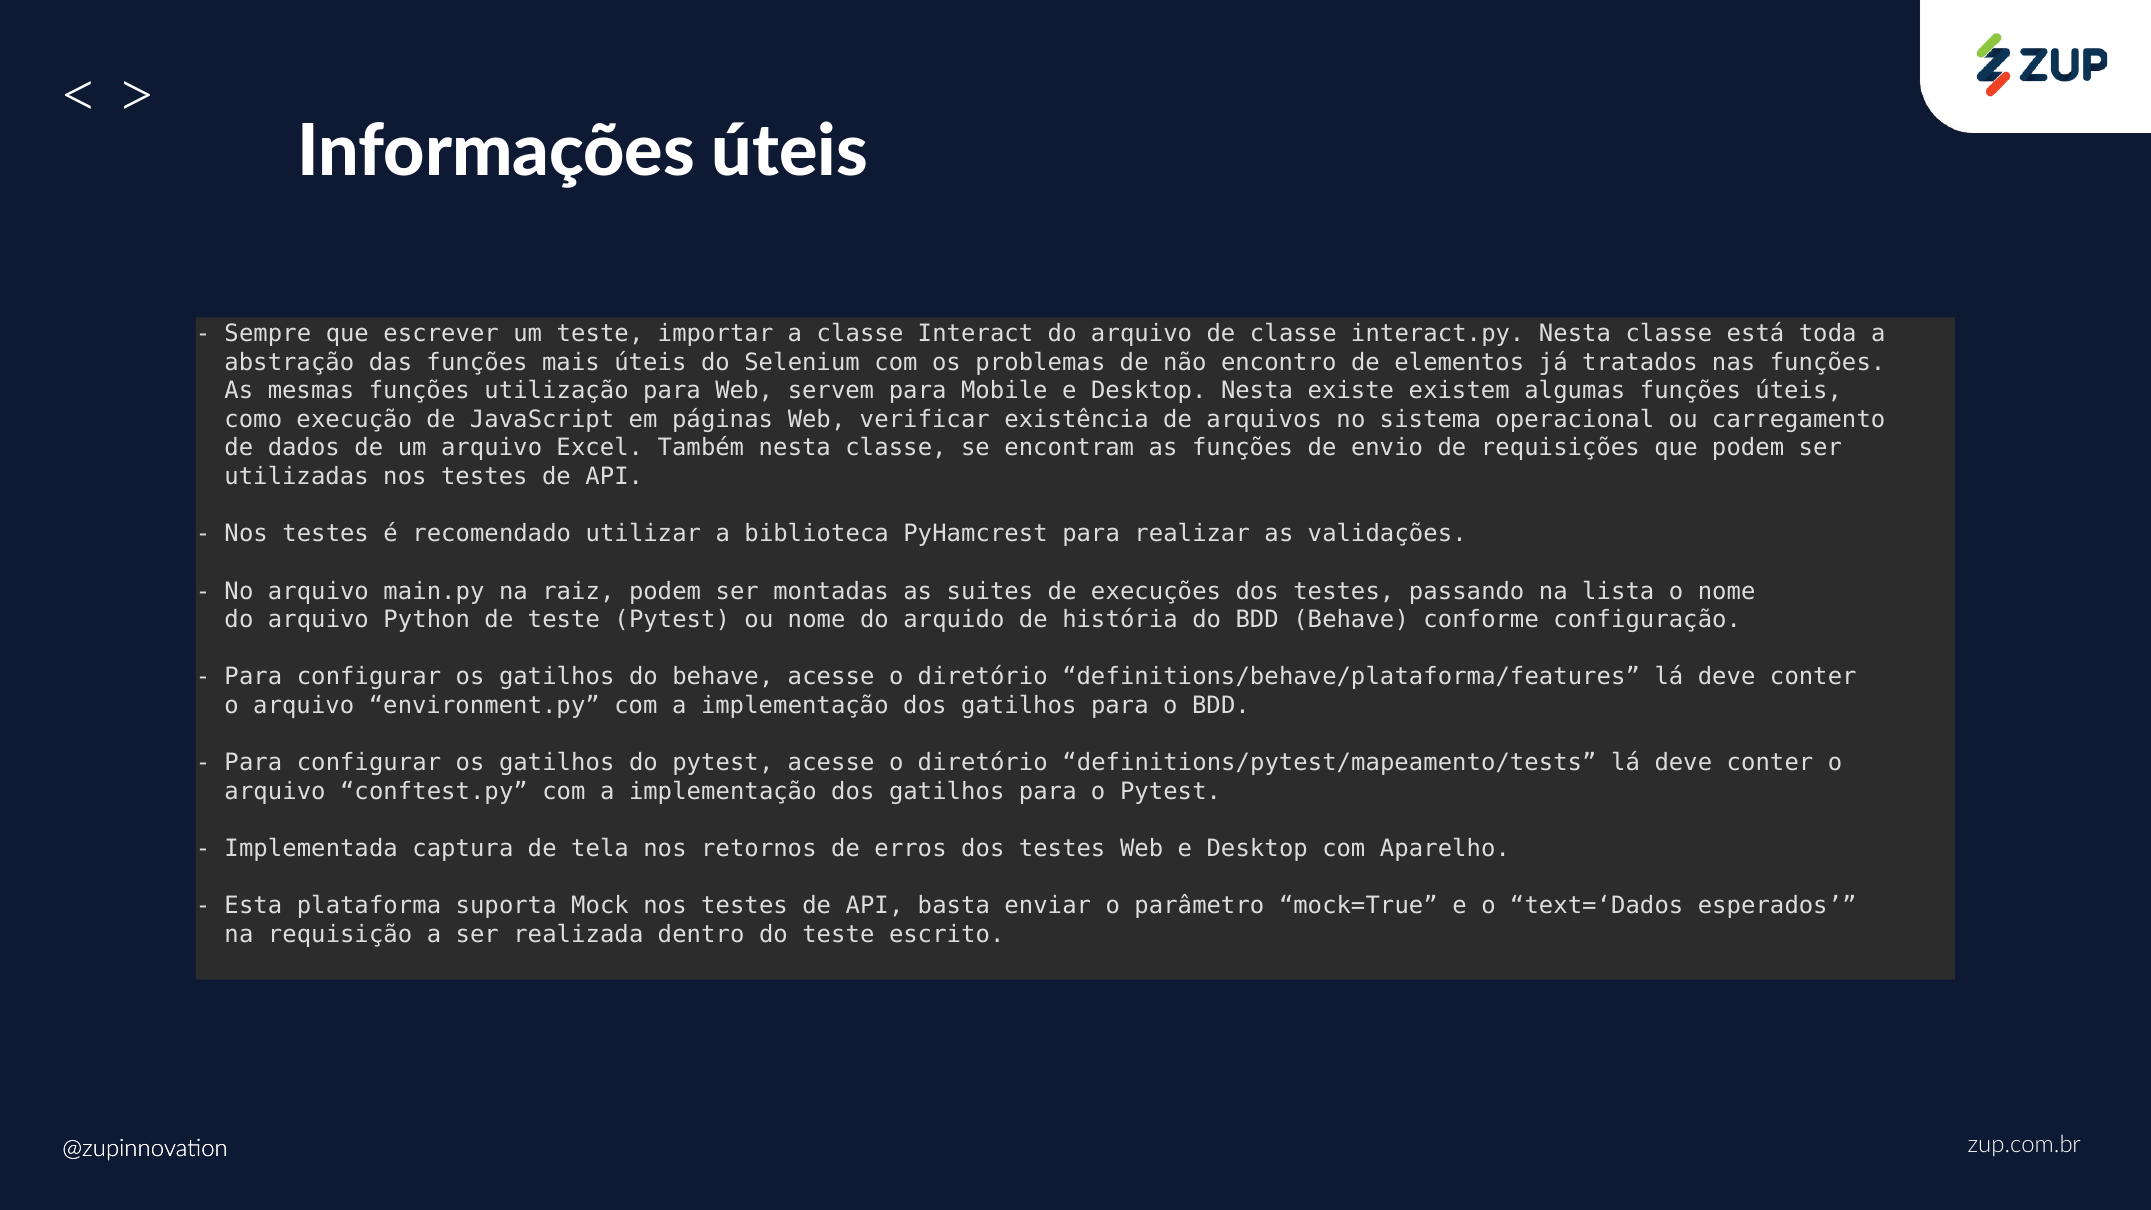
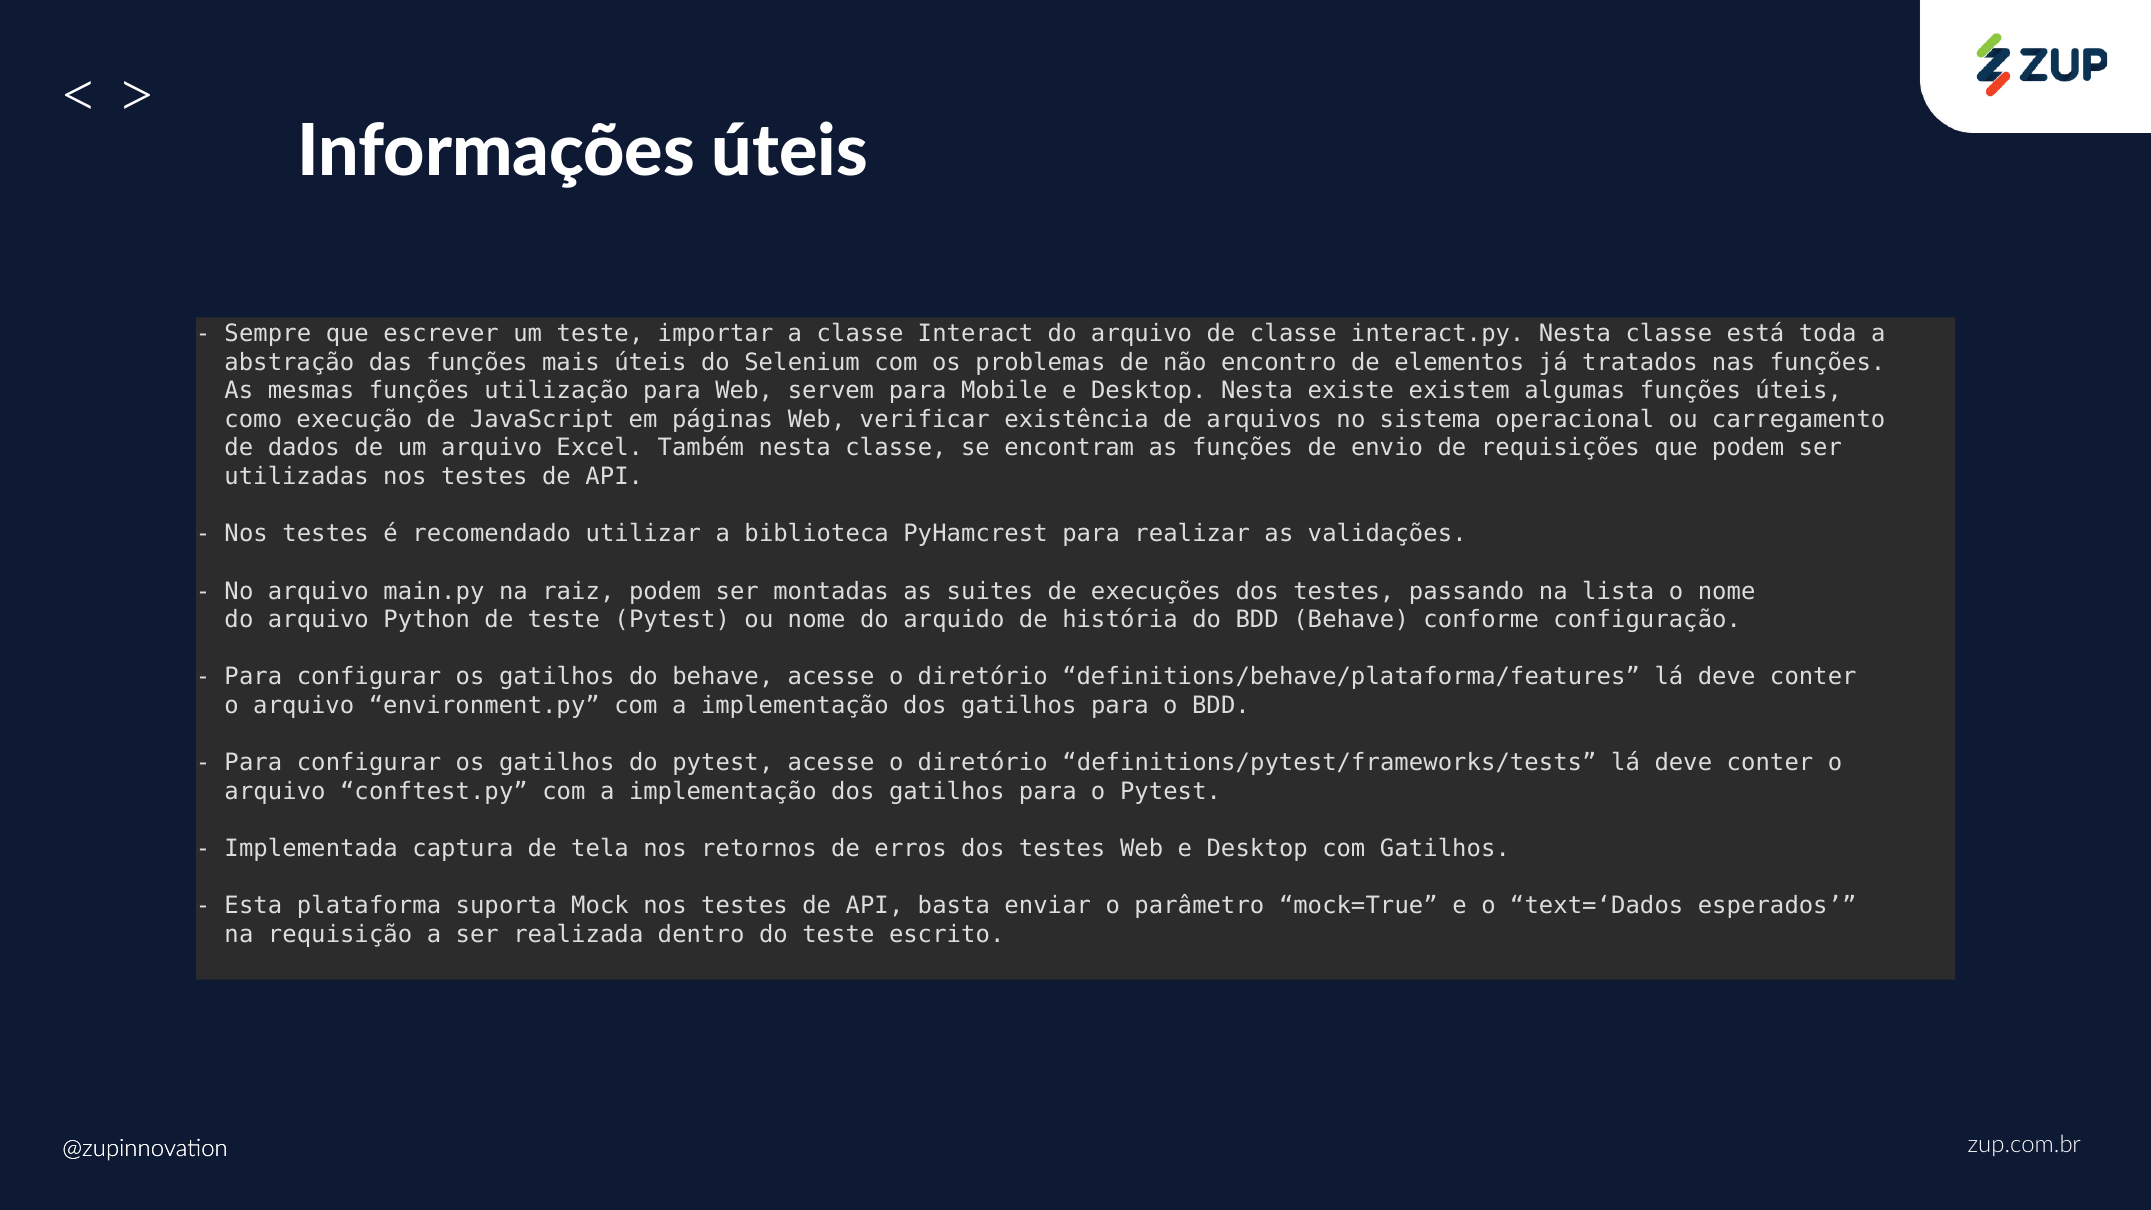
definitions/pytest/mapeamento/tests: definitions/pytest/mapeamento/tests -> definitions/pytest/frameworks/tests (1329, 763)
com Aparelho: Aparelho -> Gatilhos (1445, 849)
